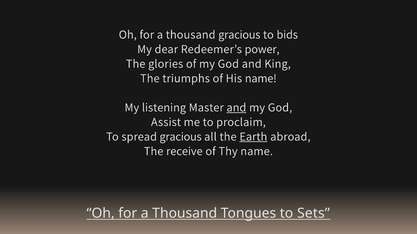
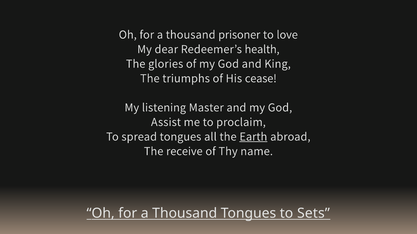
thousand gracious: gracious -> prisoner (239, 35)
bids: bids -> love (287, 35)
power: power -> health (262, 49)
His name: name -> cease (261, 78)
and underline: present -> none (236, 108)
spread gracious: gracious -> tongues (180, 137)
